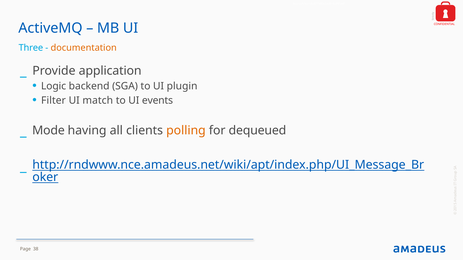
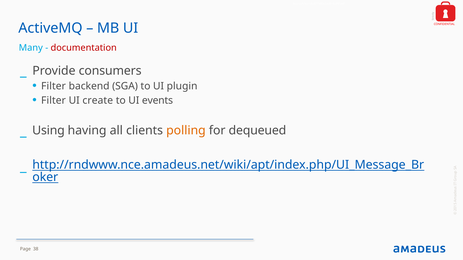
Three: Three -> Many (31, 48)
documentation colour: orange -> red (84, 48)
application: application -> consumers (110, 71)
Logic: Logic -> Filter (53, 86)
match: match -> create (98, 100)
Mode: Mode -> Using (48, 131)
